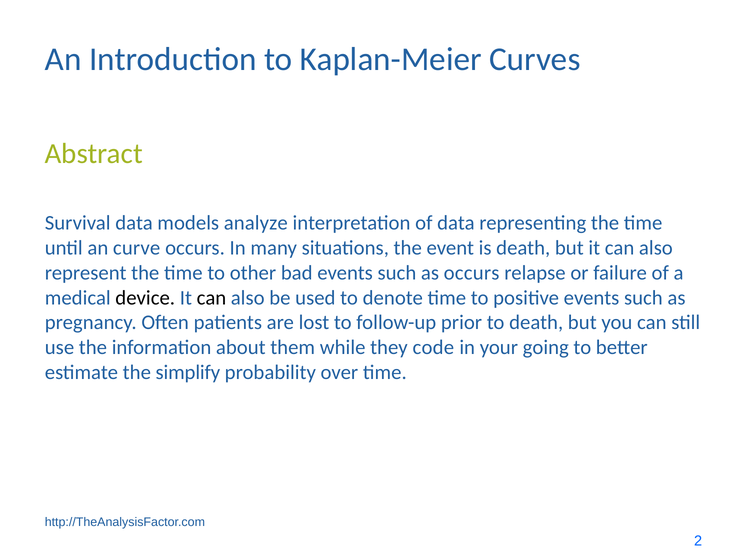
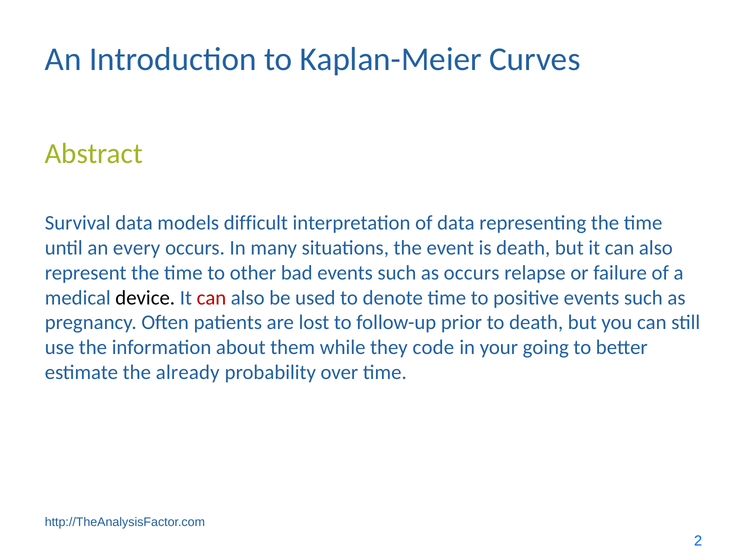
analyze: analyze -> difficult (256, 223)
curve: curve -> every (137, 248)
can colour: black -> red (211, 298)
simplify: simplify -> already (188, 373)
